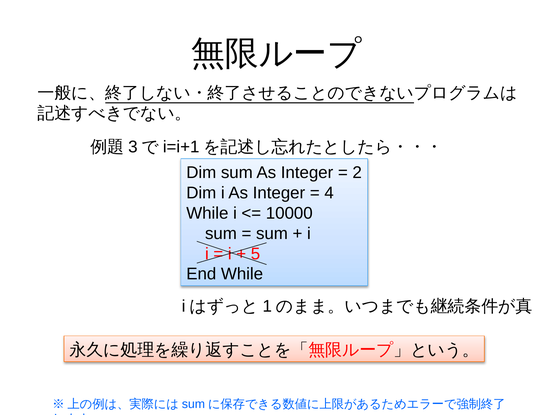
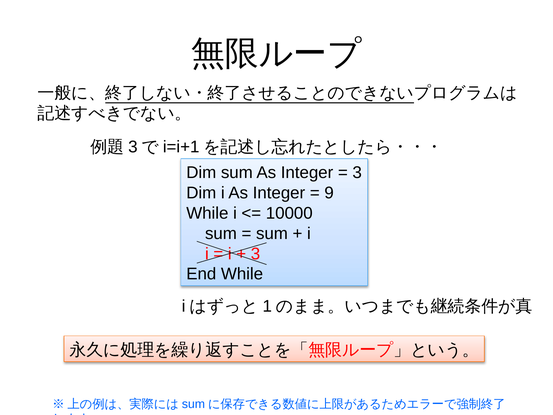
2: 2 -> 3 (357, 173)
4: 4 -> 9 (329, 193)
5: 5 -> 3 (256, 254)
